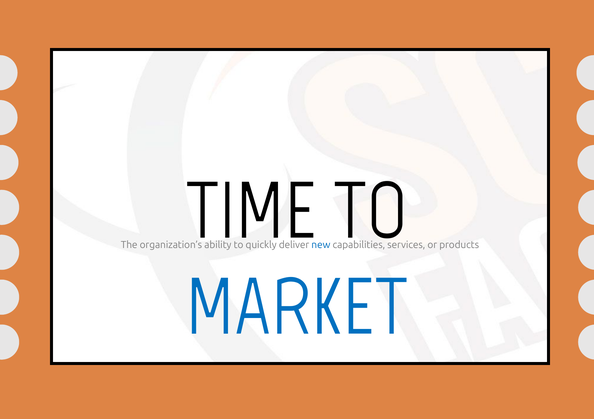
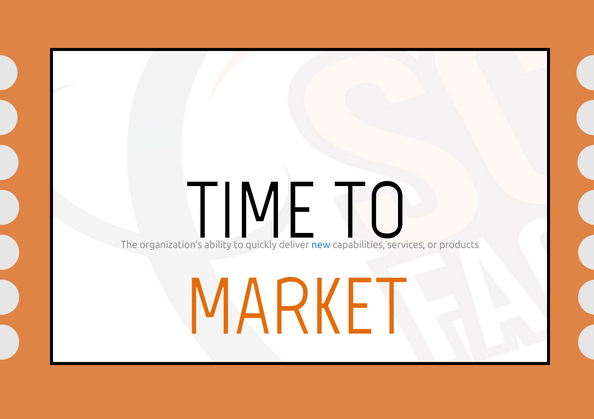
MARKET colour: blue -> orange (297, 307)
